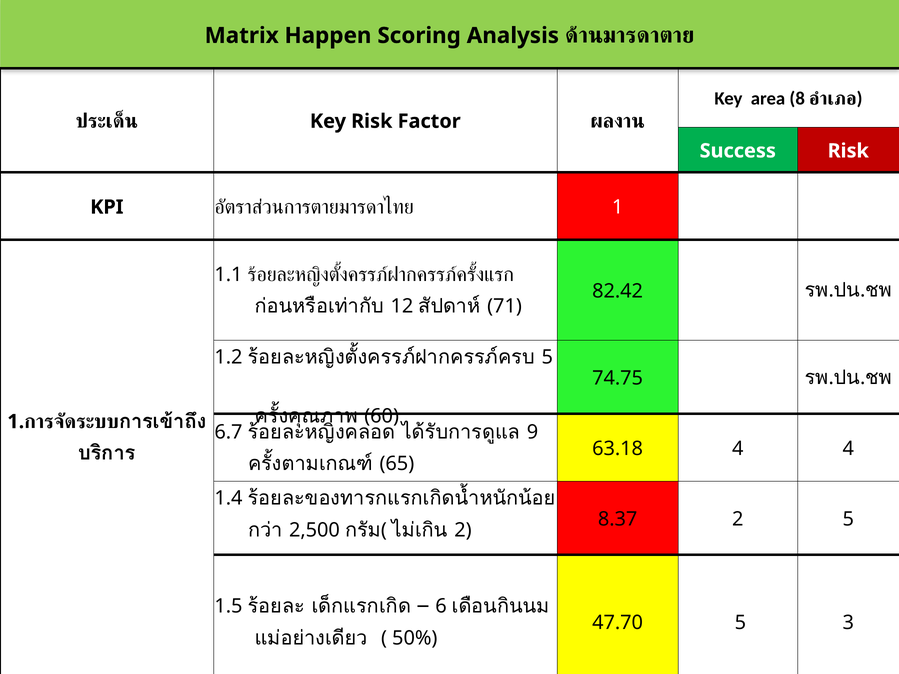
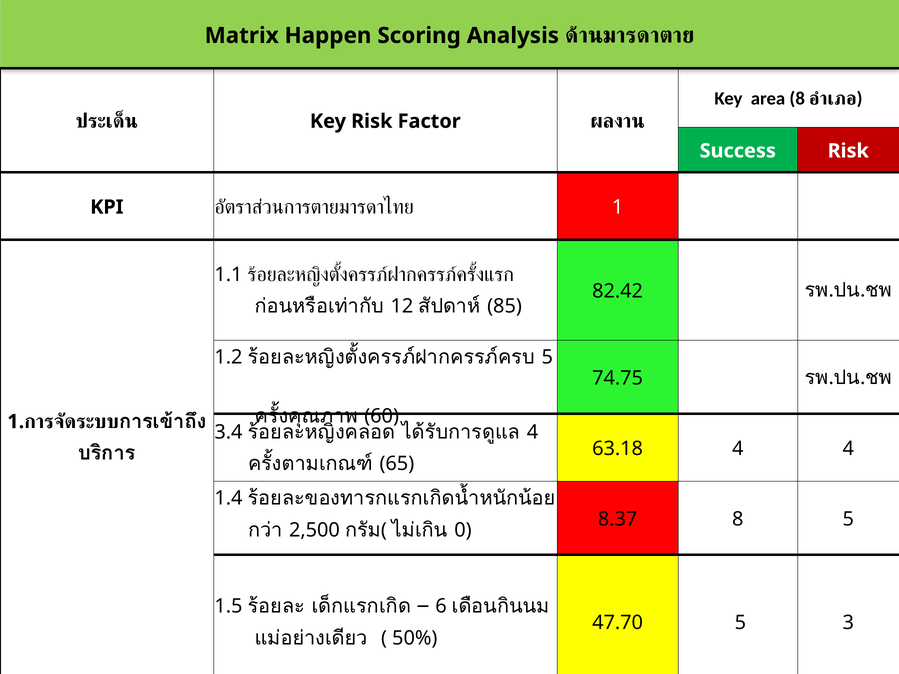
71: 71 -> 85 (505, 306)
6.7: 6.7 -> 3.4 (228, 432)
9: 9 -> 4 (533, 432)
8.37 2: 2 -> 8 (738, 519)
2: 2 -> 0 (463, 530)
